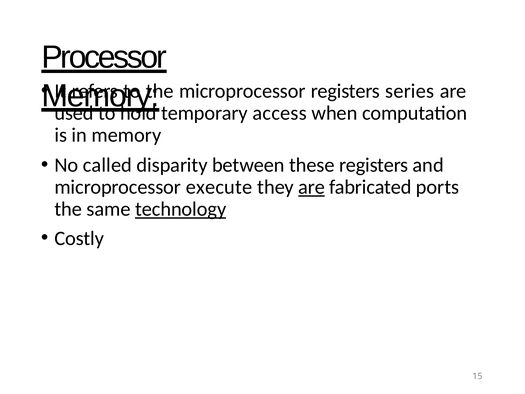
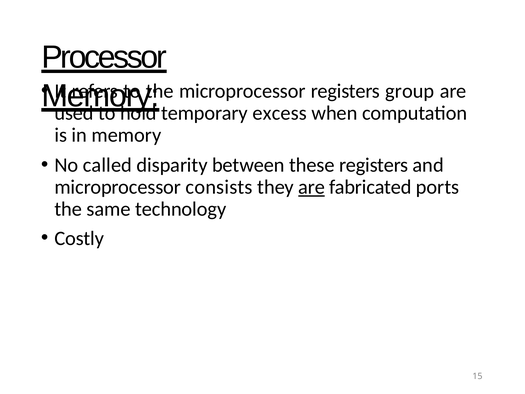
series: series -> group (410, 91)
access: access -> excess (280, 113)
execute: execute -> consists (219, 187)
technology underline: present -> none (181, 209)
